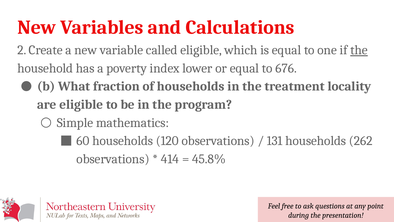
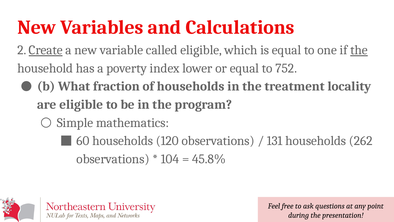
Create underline: none -> present (46, 50)
676: 676 -> 752 (286, 68)
414: 414 -> 104 (170, 159)
